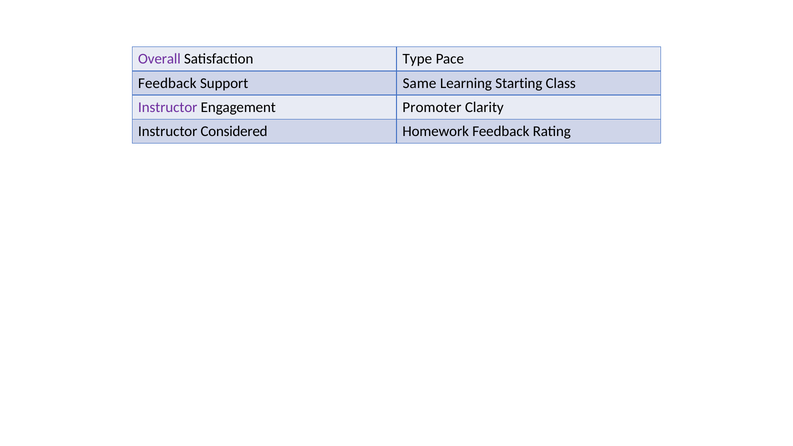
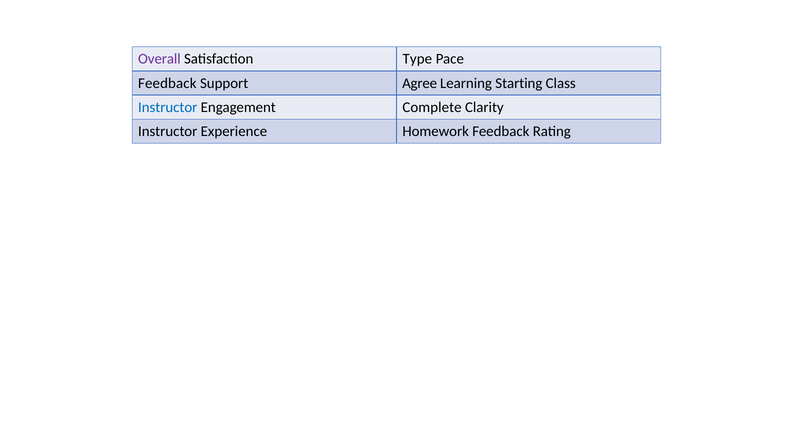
Same: Same -> Agree (420, 83)
Instructor colour: purple -> blue (168, 107)
Promoter: Promoter -> Complete (432, 107)
Considered: Considered -> Experience (234, 131)
